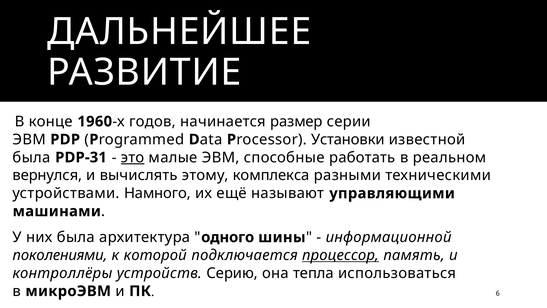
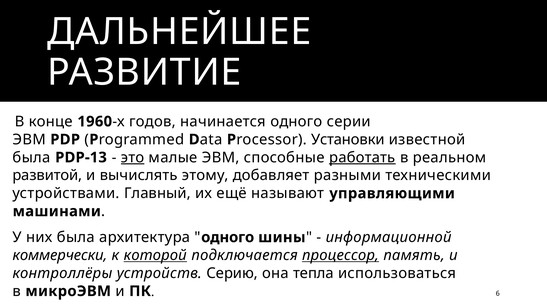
начинается размер: размер -> одного (296, 121)
PDP-31: PDP-31 -> PDP-13 (81, 157)
работать underline: none -> present (362, 157)
вернулся: вернулся -> развитой (47, 175)
комплекса: комплекса -> добавляет (271, 175)
Намного: Намного -> Главный (157, 193)
поколениями: поколениями -> коммерчески (60, 255)
которой underline: none -> present (155, 255)
